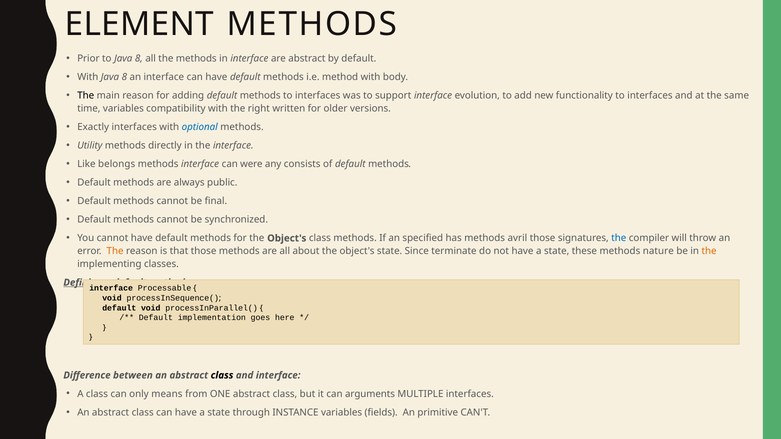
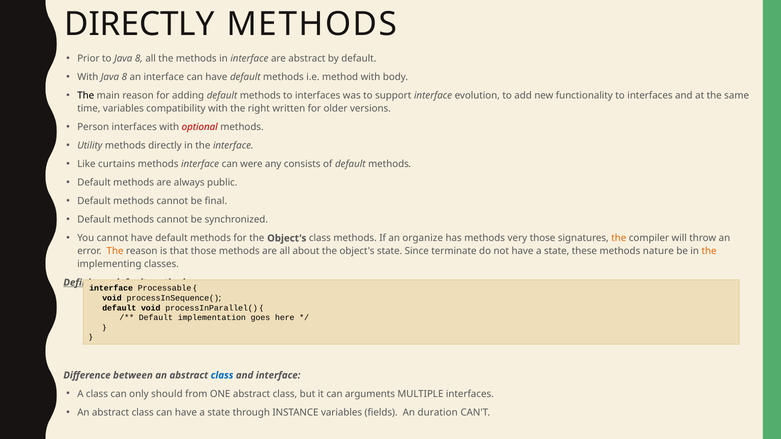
ELEMENT: ELEMENT -> DIRECTLY (140, 24)
Exactly: Exactly -> Person (93, 127)
optional colour: blue -> red (200, 127)
belongs: belongs -> curtains (117, 164)
specified: specified -> organize (423, 238)
avril: avril -> very (517, 238)
the colour: blue -> orange (619, 238)
class colour: black -> blue (222, 376)
means: means -> should (167, 394)
primitive: primitive -> duration (438, 413)
